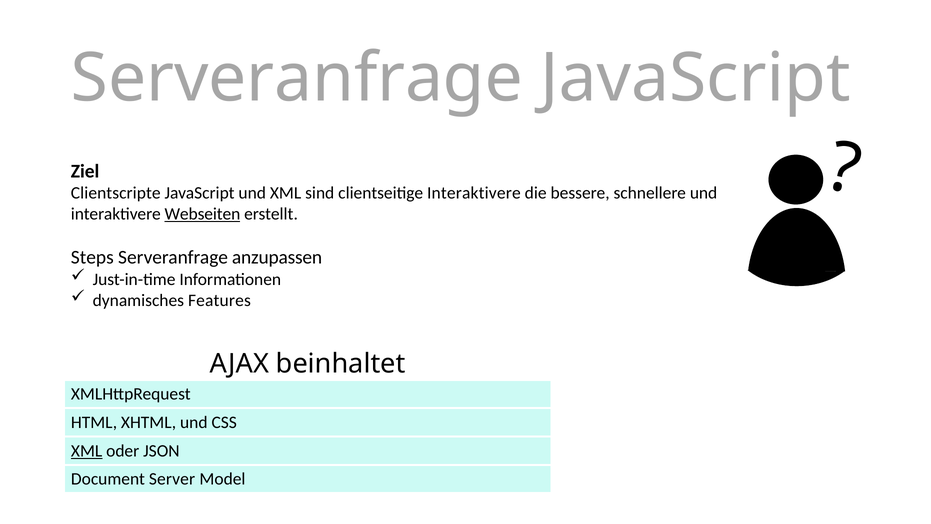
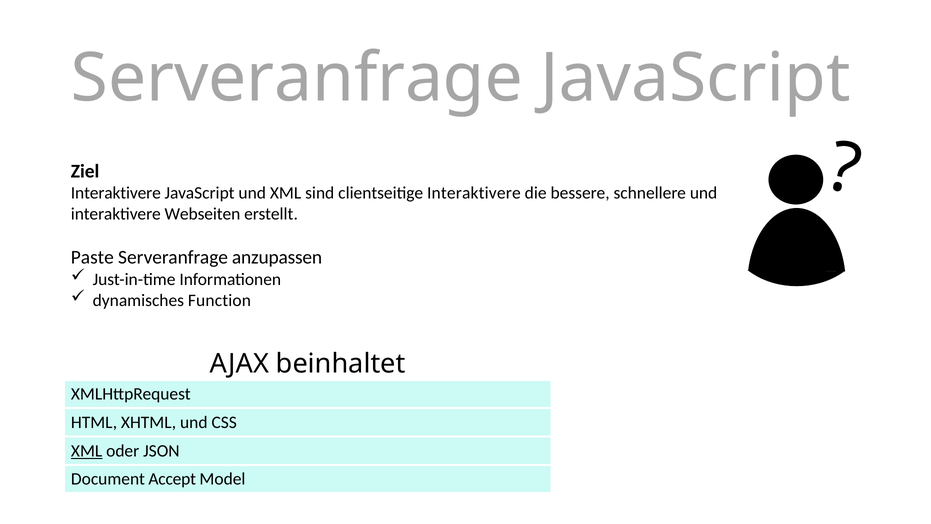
Clientscripte: Clientscripte -> Interaktivere (116, 193)
Webseiten underline: present -> none (202, 214)
Steps: Steps -> Paste (92, 257)
Features: Features -> Function (219, 300)
Server: Server -> Accept (172, 479)
